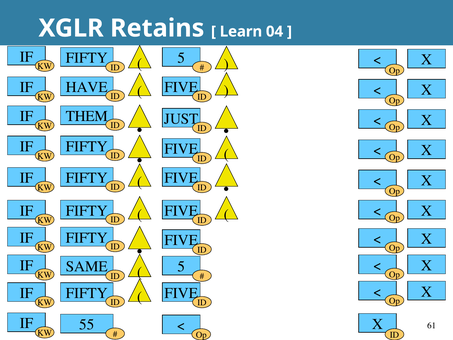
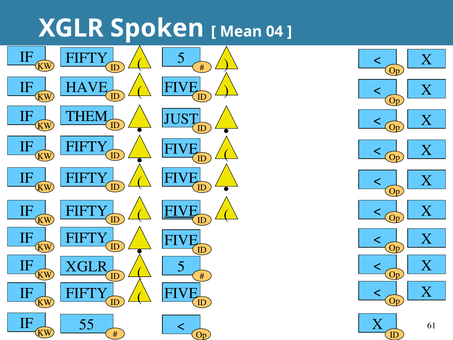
Retains: Retains -> Spoken (157, 28)
Learn: Learn -> Mean (241, 32)
FIVE underline: none -> present (181, 211)
SAME: SAME -> XGLR (87, 266)
